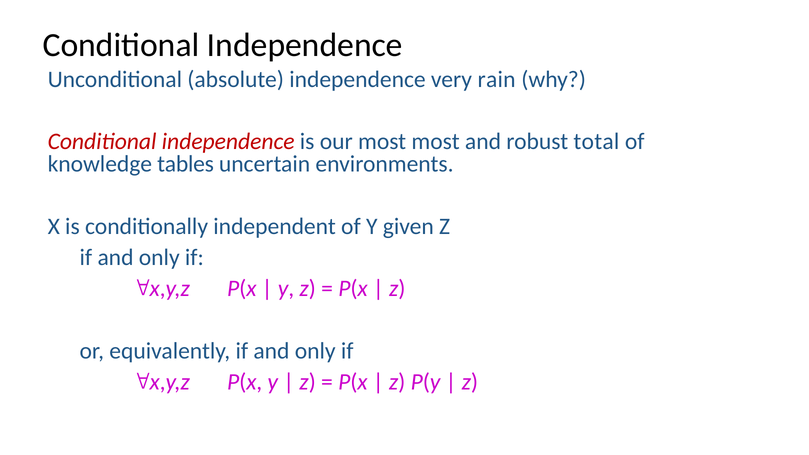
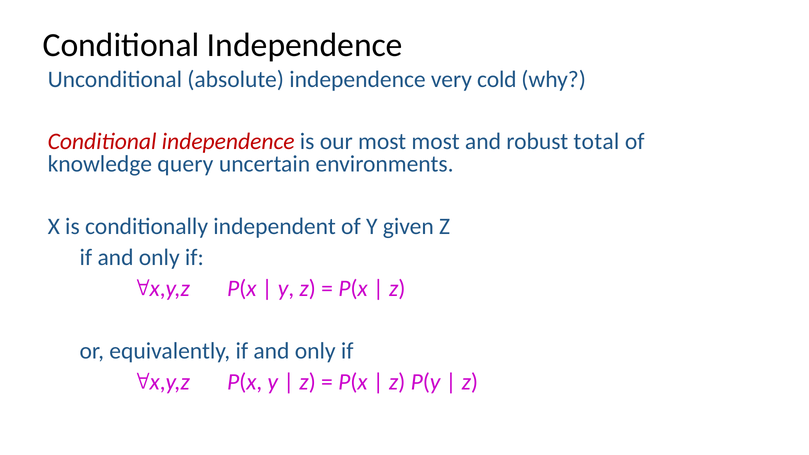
rain: rain -> cold (497, 79)
tables: tables -> query (185, 164)
